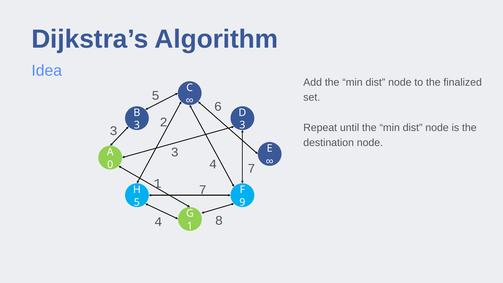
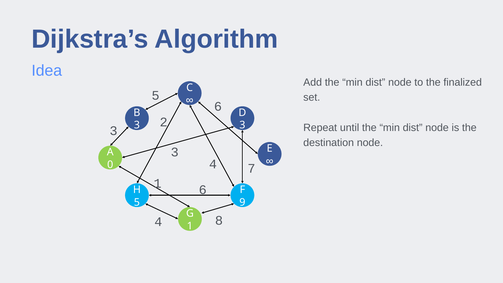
1 7: 7 -> 6 (203, 190)
